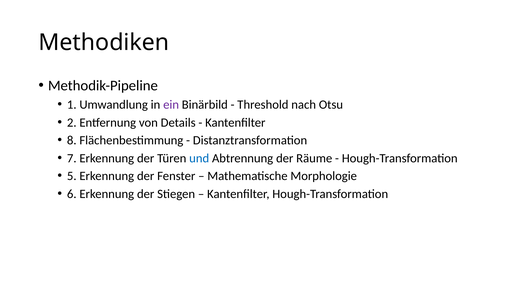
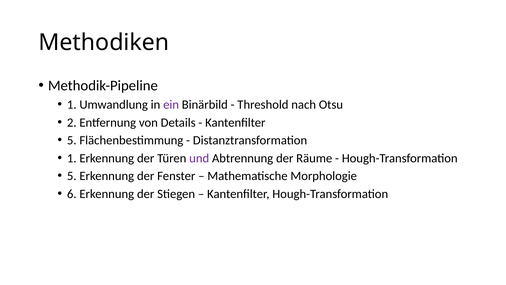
8: 8 -> 5 (72, 140)
7: 7 -> 1 (72, 158)
und colour: blue -> purple (199, 158)
